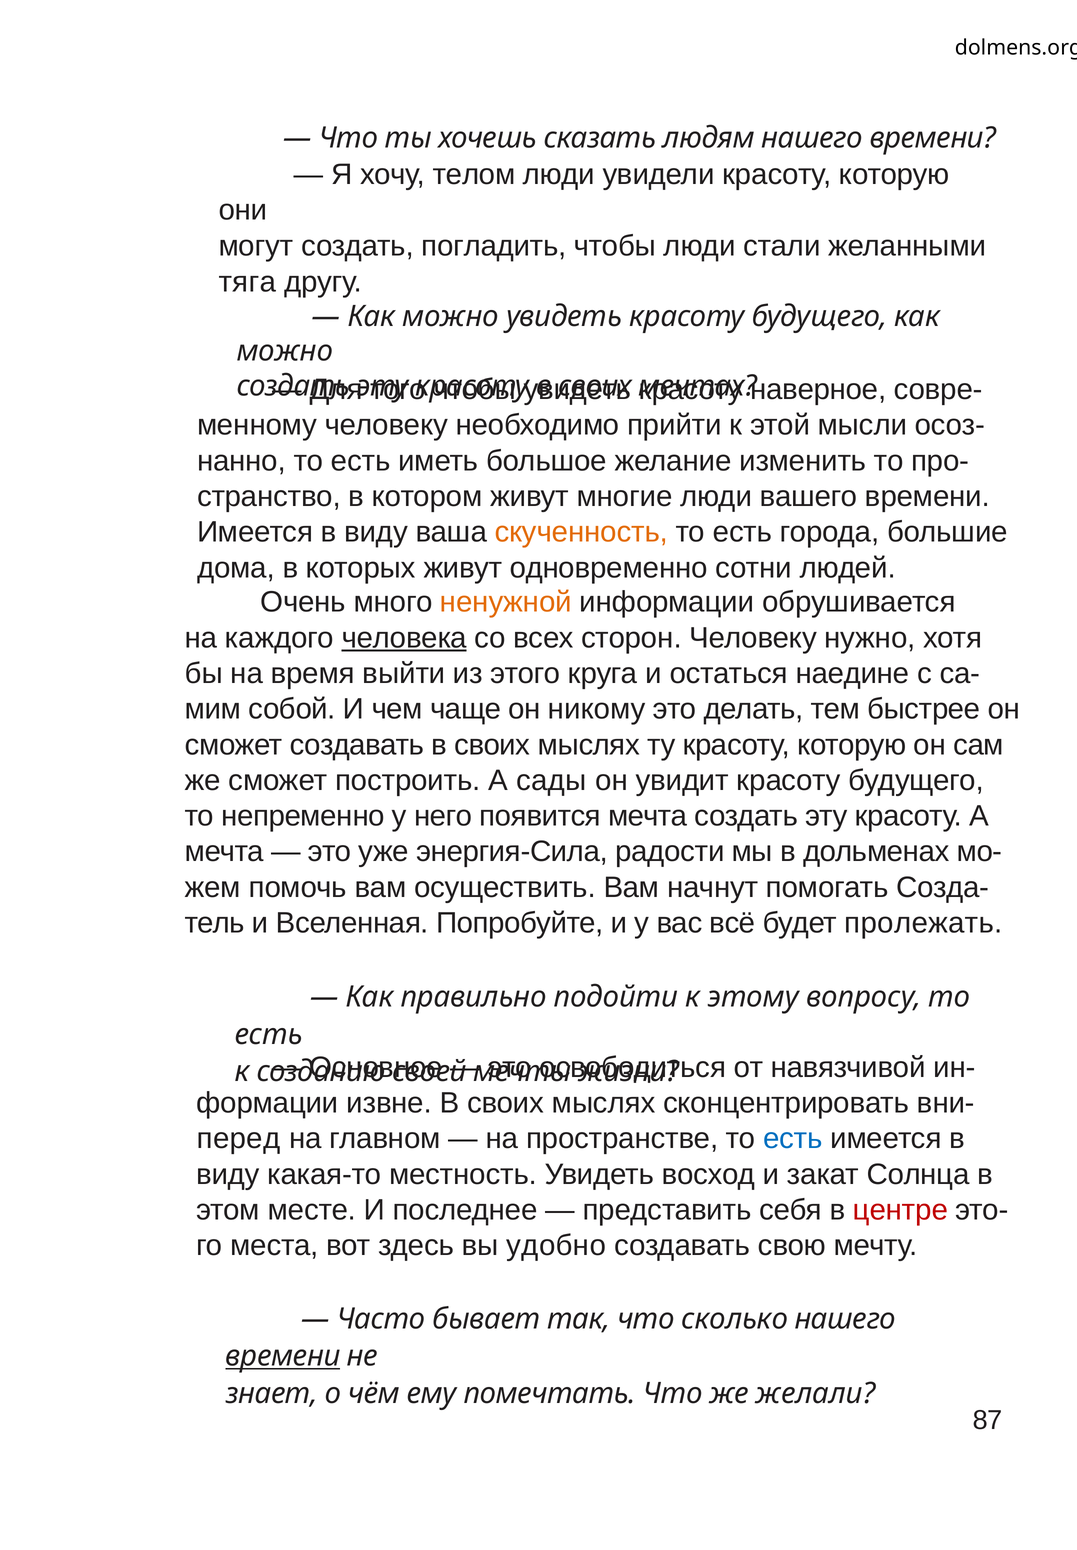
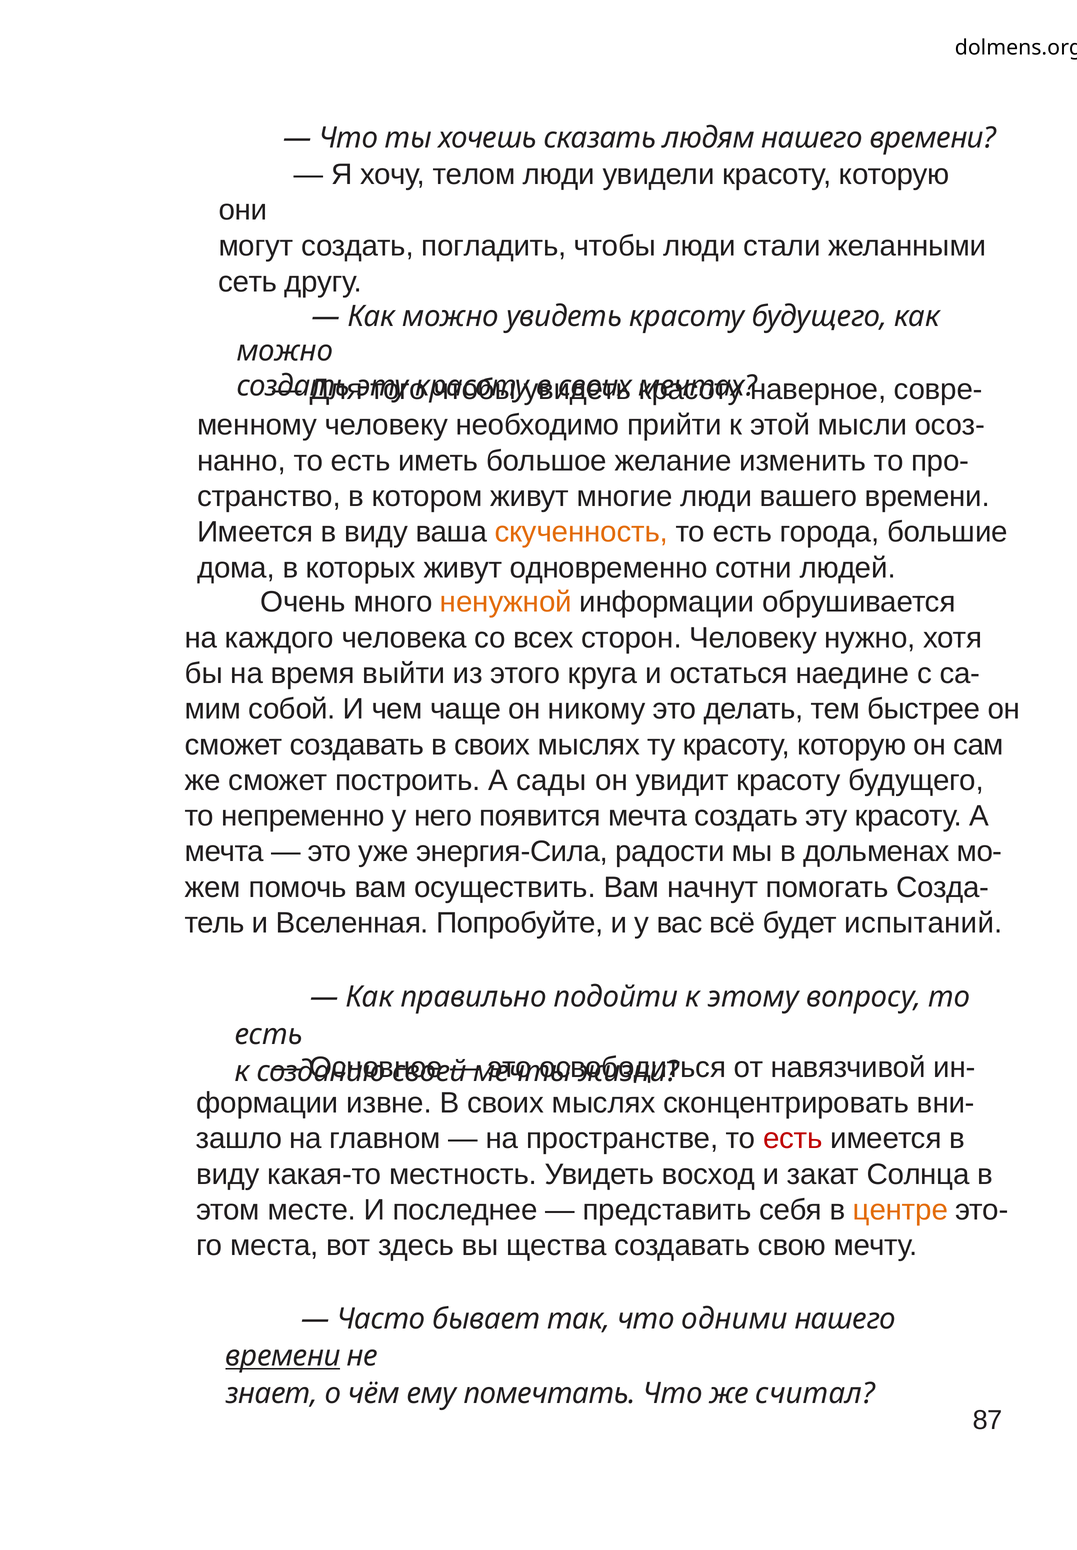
тяга: тяга -> сеть (248, 282)
человека underline: present -> none (404, 638)
пролежать: пролежать -> испытаний (923, 923)
перед: перед -> зашло (239, 1139)
есть colour: blue -> red (793, 1139)
центре colour: red -> orange (900, 1210)
удобно: удобно -> щества (556, 1246)
сколько: сколько -> одними (735, 1319)
желали: желали -> считал (815, 1394)
